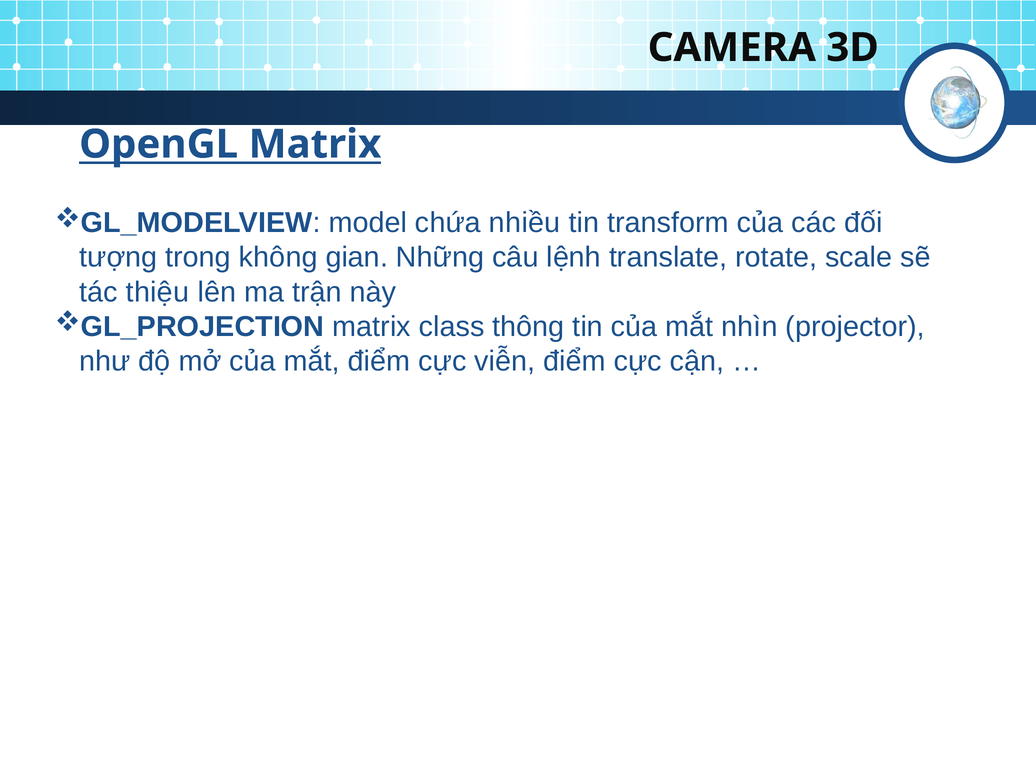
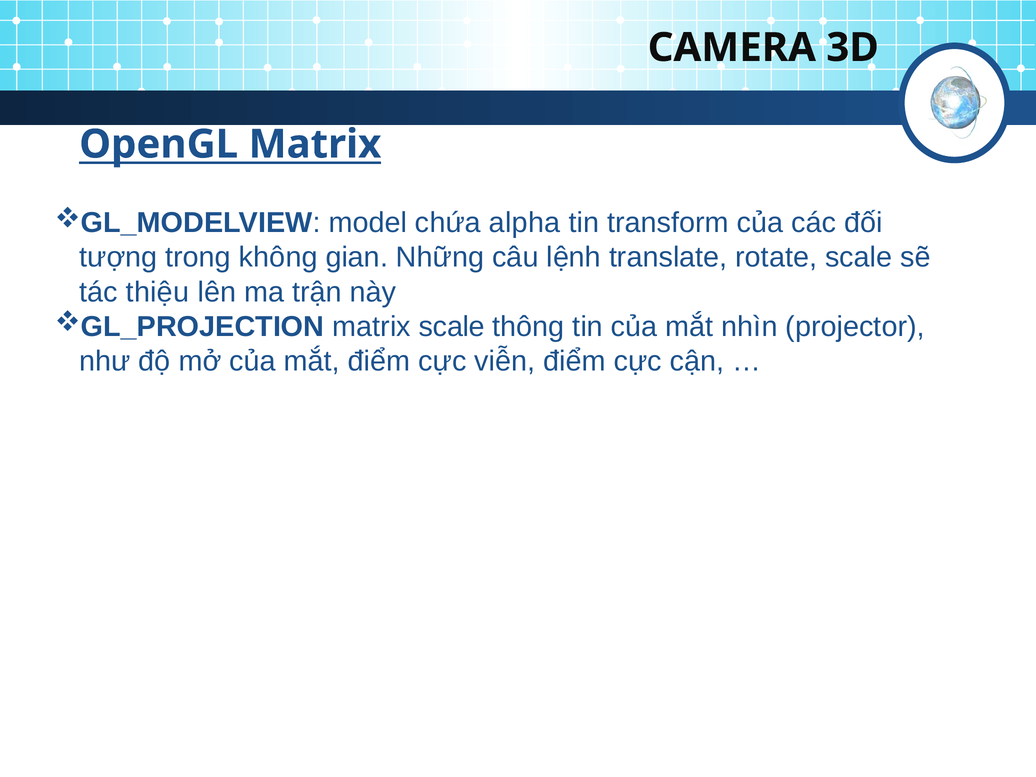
nhiều: nhiều -> alpha (525, 223)
matrix class: class -> scale (452, 327)
